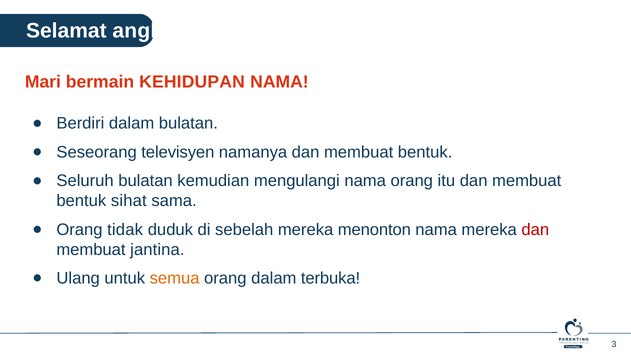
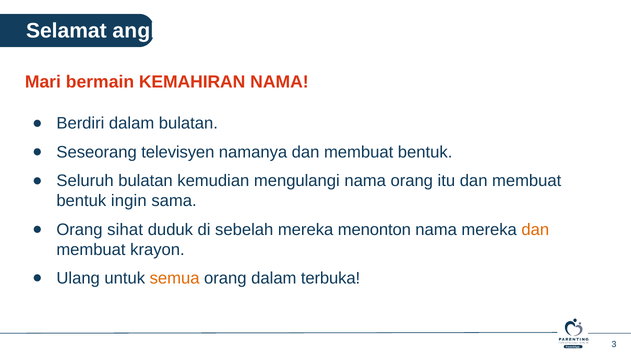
KEHIDUPAN: KEHIDUPAN -> KEMAHIRAN (192, 82)
sihat: sihat -> ingin (129, 201)
tidak: tidak -> sihat (125, 230)
dan colour: red -> orange (535, 230)
jantina: jantina -> krayon (157, 250)
